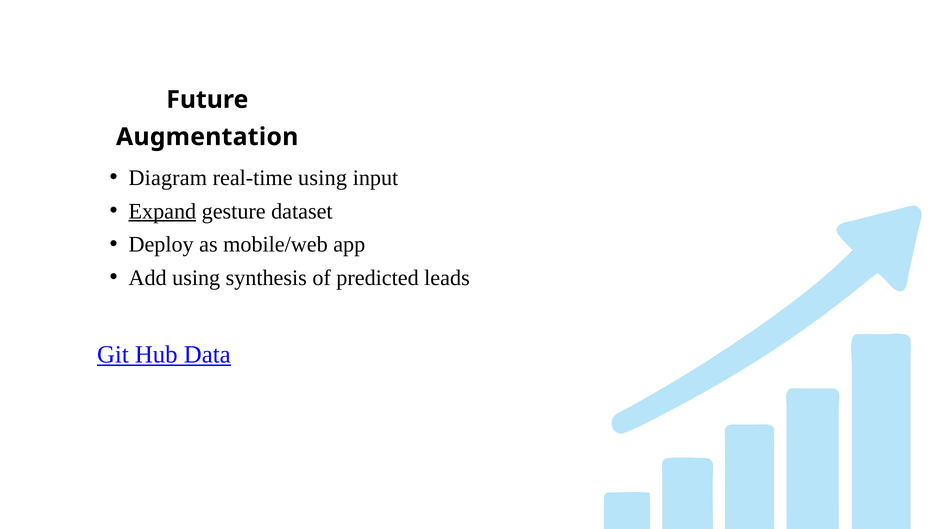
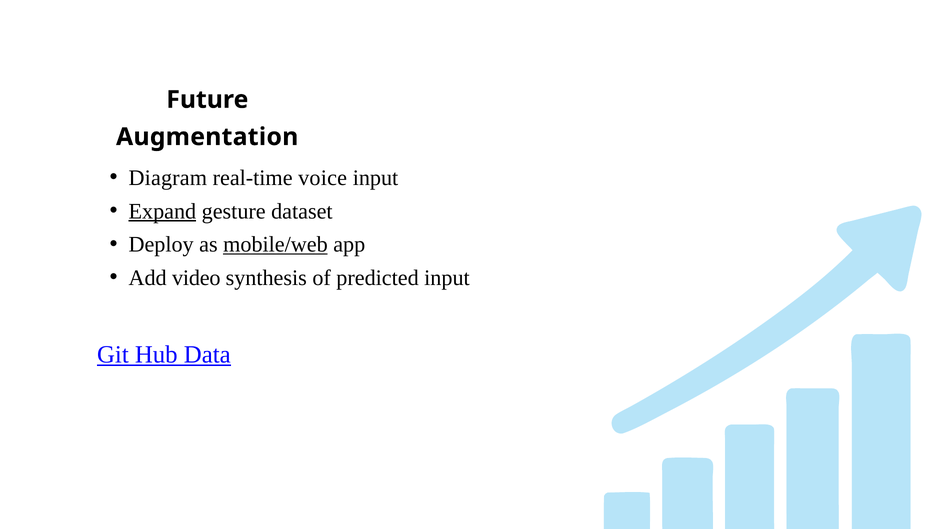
real-time using: using -> voice (323, 178)
mobile/web underline: none -> present (275, 244)
Add using: using -> video (196, 278)
predicted leads: leads -> input (447, 278)
